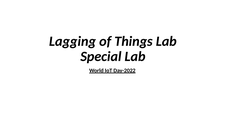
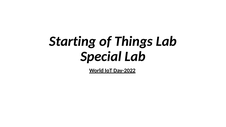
Lagging: Lagging -> Starting (73, 41)
